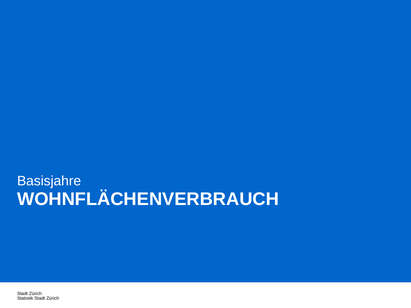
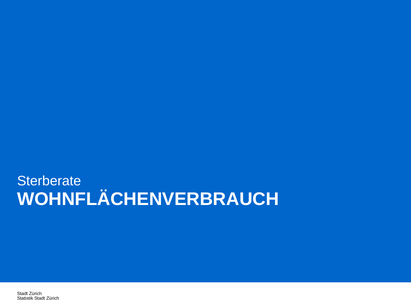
Basisjahre: Basisjahre -> Sterberate (49, 181)
